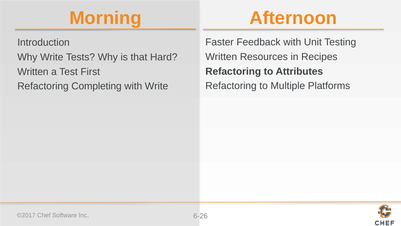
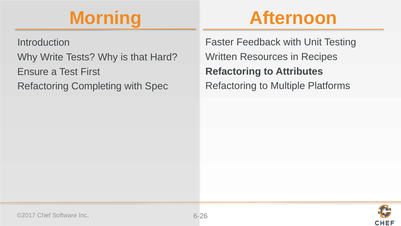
Written: Written -> Ensure (33, 72)
with Write: Write -> Spec (156, 86)
